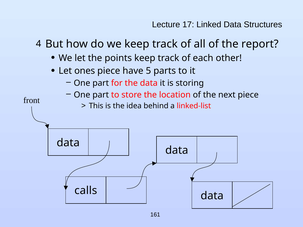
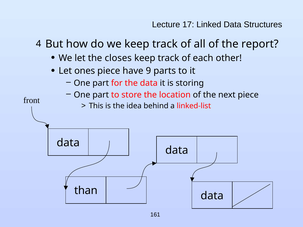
points: points -> closes (118, 58)
5: 5 -> 9 (148, 71)
calls: calls -> than (86, 191)
